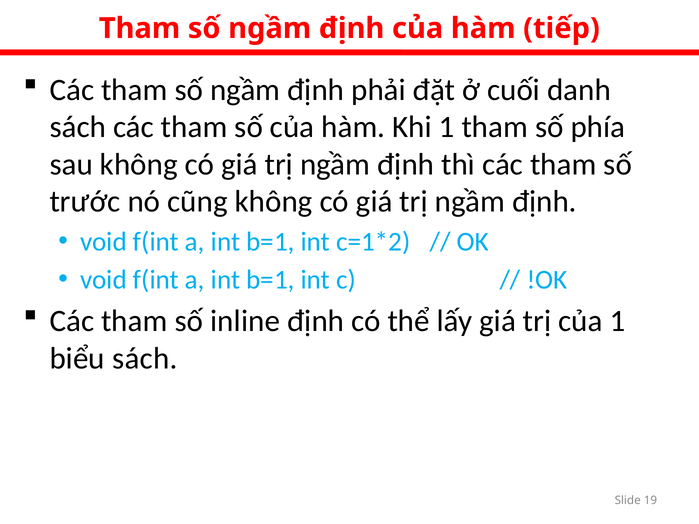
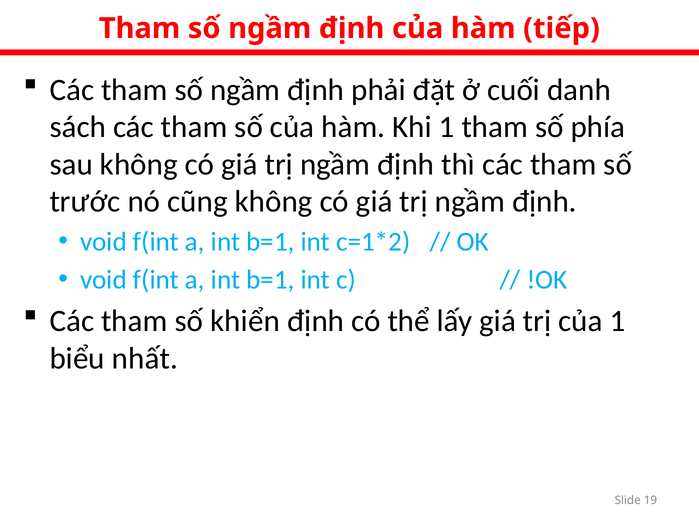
inline: inline -> khiển (245, 321)
biểu sách: sách -> nhất (145, 359)
